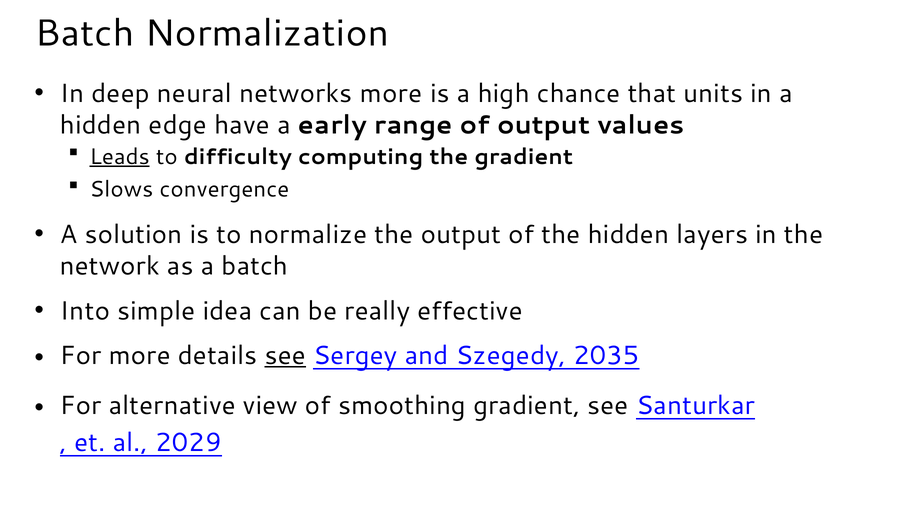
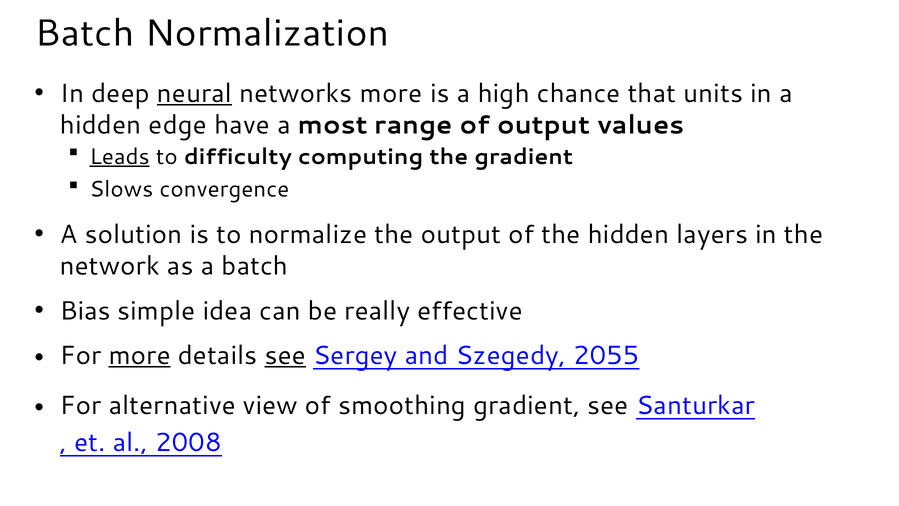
neural underline: none -> present (195, 93)
early: early -> most (333, 125)
Into: Into -> Bias (85, 311)
more underline: none -> present (140, 355)
2035: 2035 -> 2055 (606, 355)
2029: 2029 -> 2008 (188, 443)
